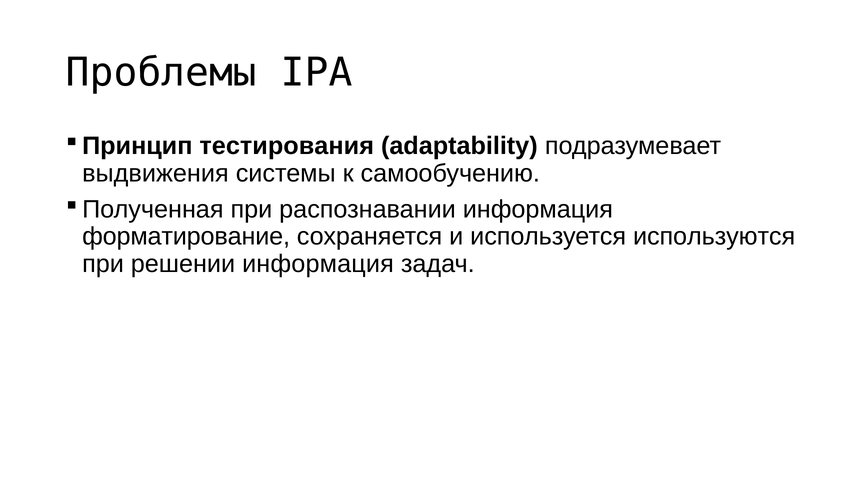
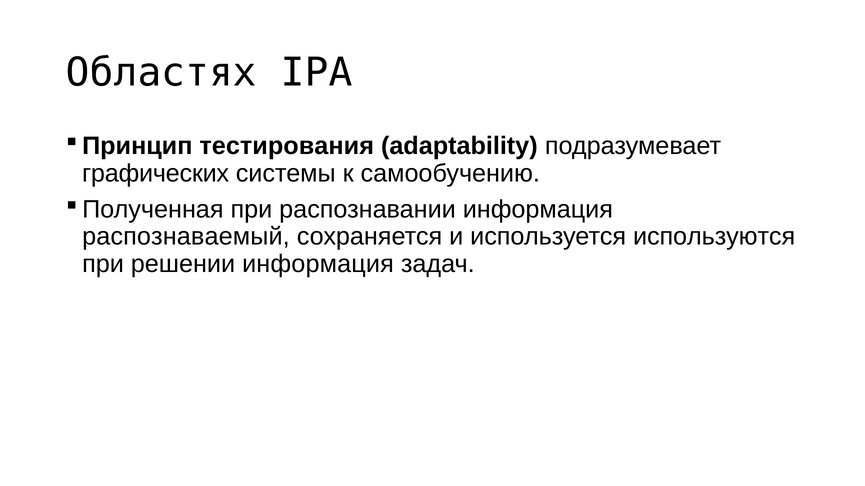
Проблемы: Проблемы -> Областях (161, 73)
выдвижения: выдвижения -> графических (156, 173)
форматирование: форматирование -> распознаваемый (186, 237)
